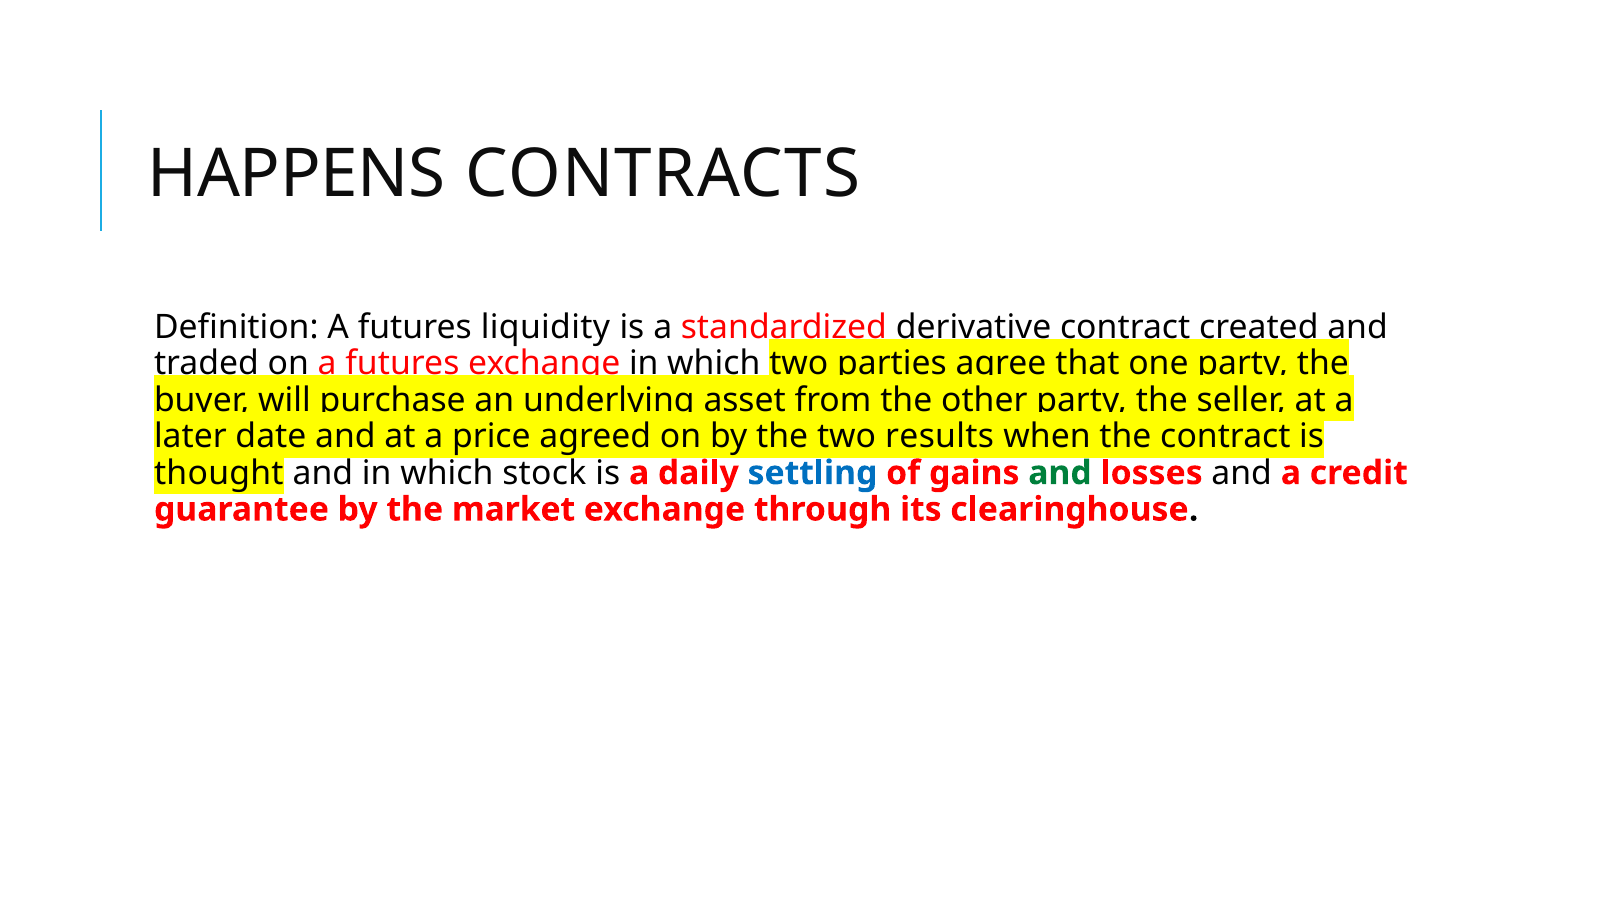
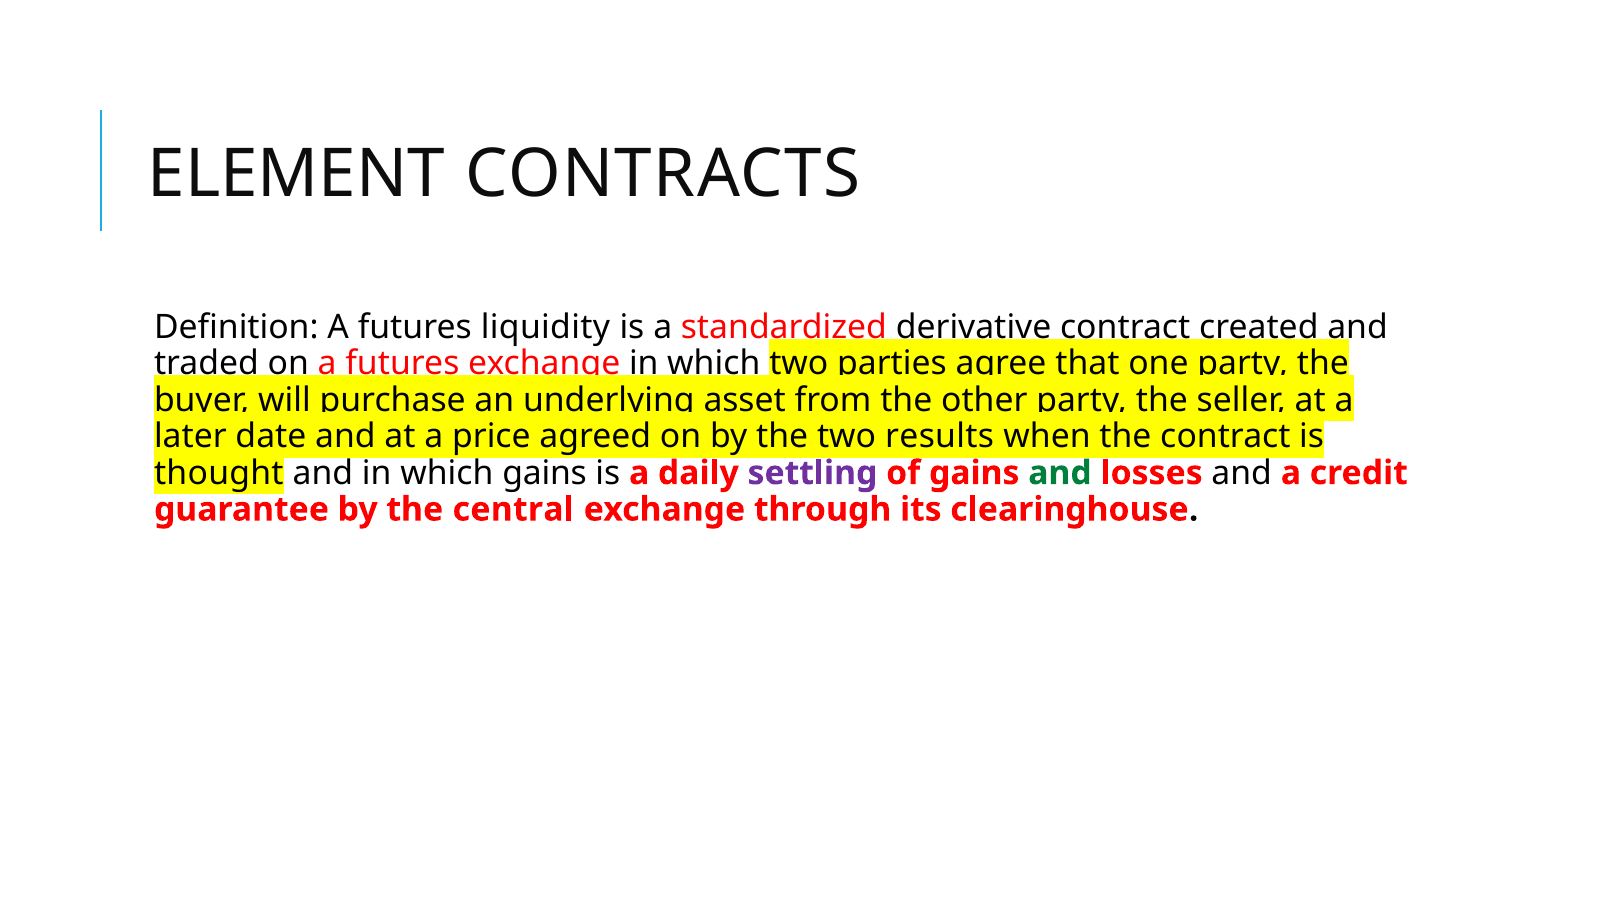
HAPPENS: HAPPENS -> ELEMENT (296, 174)
which stock: stock -> gains (545, 473)
settling colour: blue -> purple (812, 473)
market: market -> central (513, 509)
